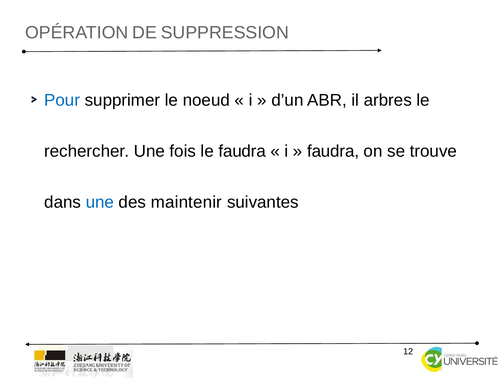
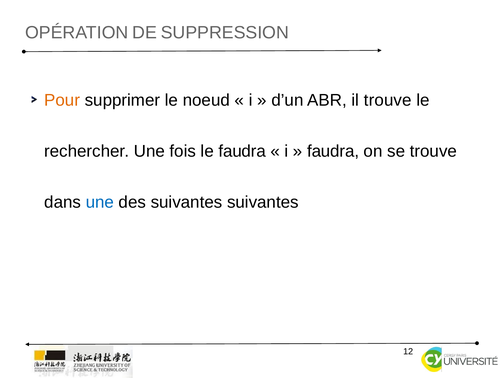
Pour colour: blue -> orange (62, 100)
il arbres: arbres -> trouve (388, 100)
des maintenir: maintenir -> suivantes (187, 202)
